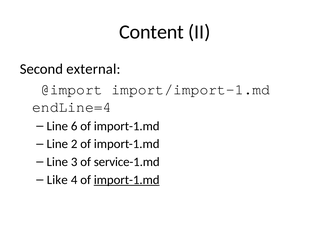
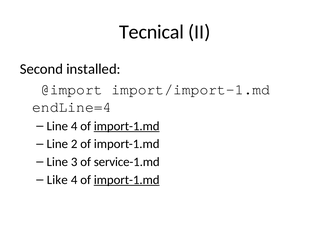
Content: Content -> Tecnical (152, 32)
external: external -> installed (93, 69)
Line 6: 6 -> 4 (74, 126)
import-1.md underline: none -> present (127, 126)
